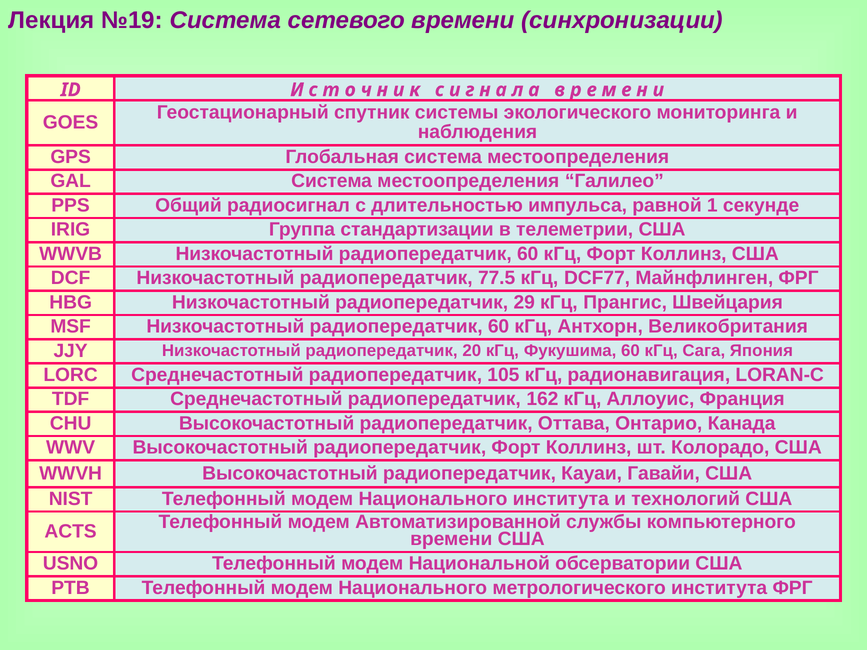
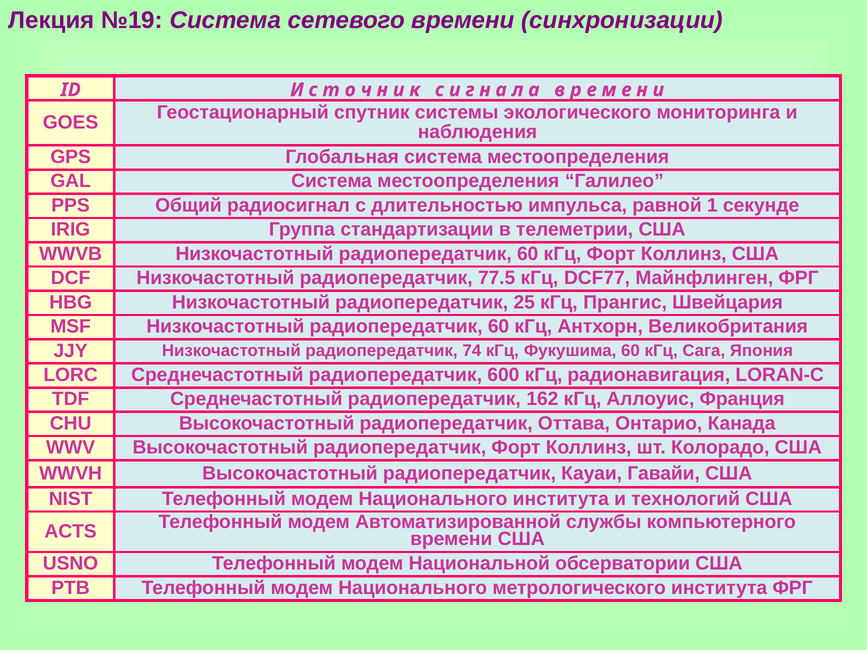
29: 29 -> 25 (524, 302)
20: 20 -> 74 (472, 351)
105: 105 -> 600 (503, 375)
